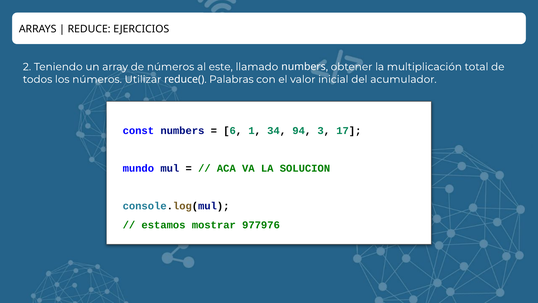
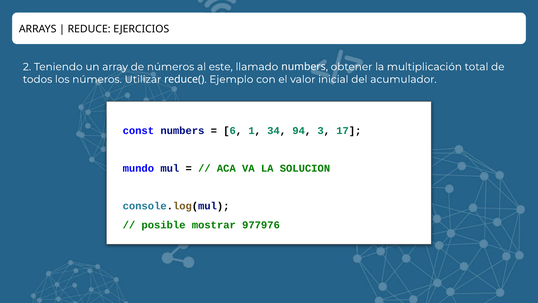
Palabras: Palabras -> Ejemplo (231, 79)
estamos: estamos -> posible (163, 225)
